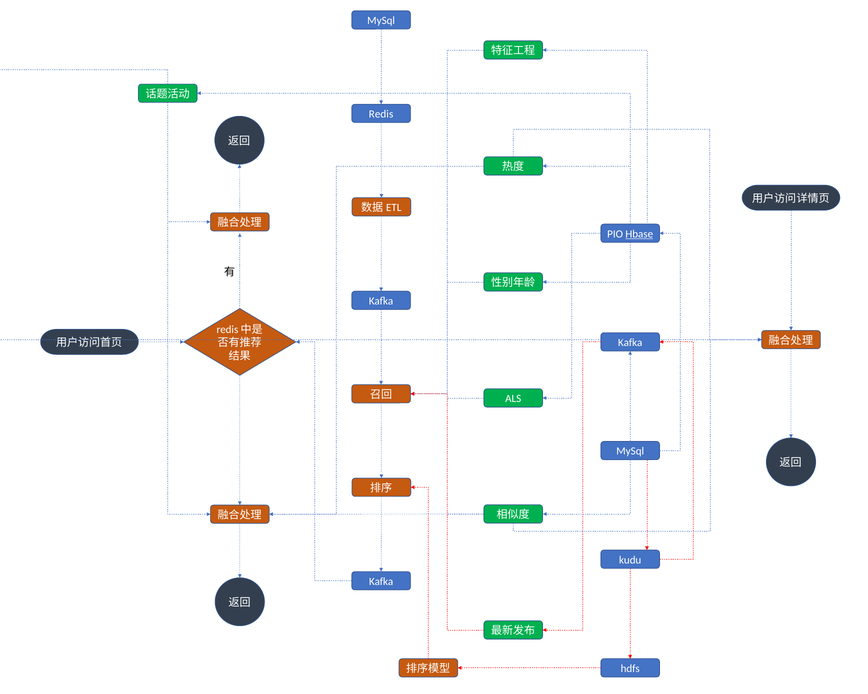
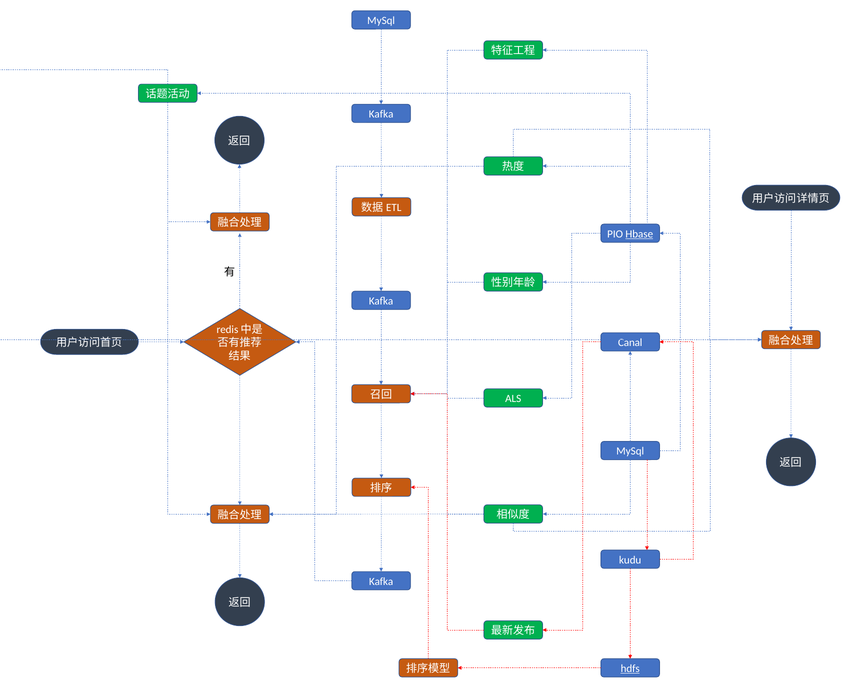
Redis: Redis -> Kafka (381, 114)
Kafka: Kafka -> Canal (630, 343)
hdfs underline: none -> present (630, 669)
